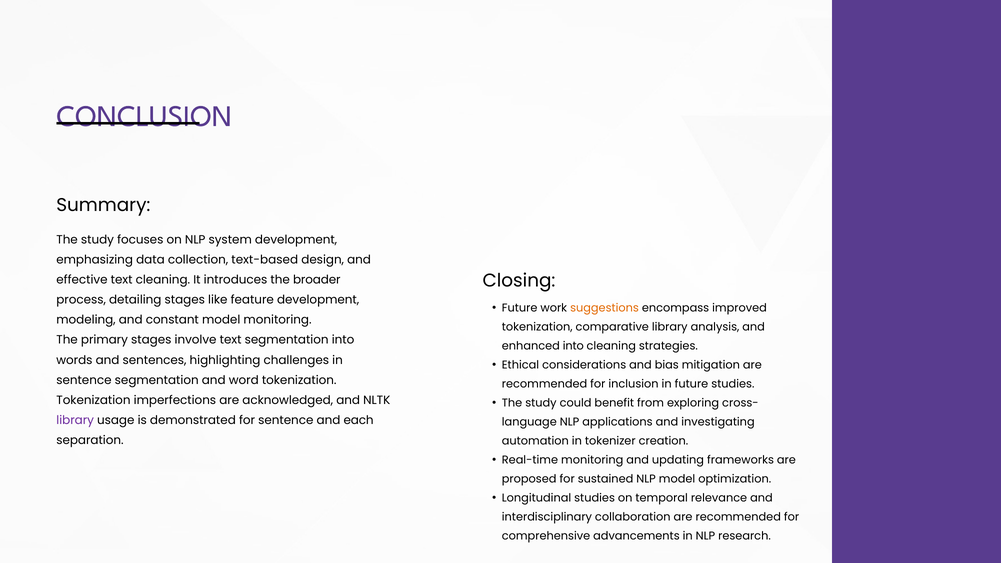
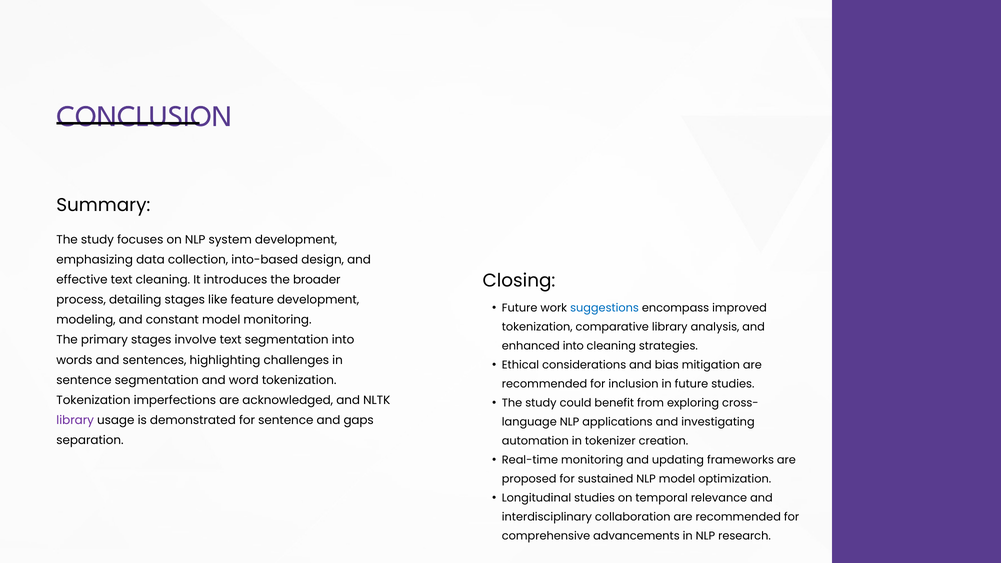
text-based: text-based -> into-based (265, 260)
suggestions colour: orange -> blue (605, 308)
each: each -> gaps (359, 420)
